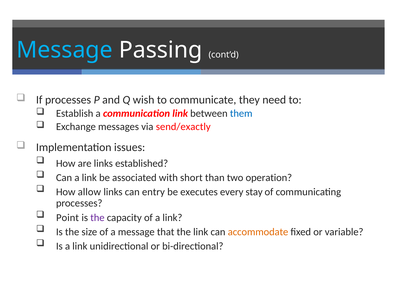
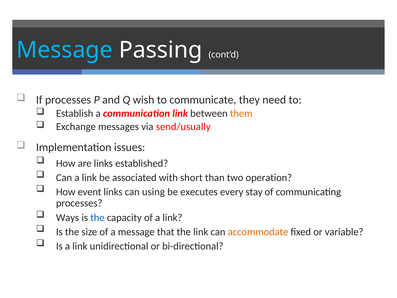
them colour: blue -> orange (241, 113)
send/exactly: send/exactly -> send/usually (183, 127)
allow: allow -> event (90, 192)
entry: entry -> using (153, 192)
Point: Point -> Ways (68, 217)
the colour: purple -> blue (97, 217)
